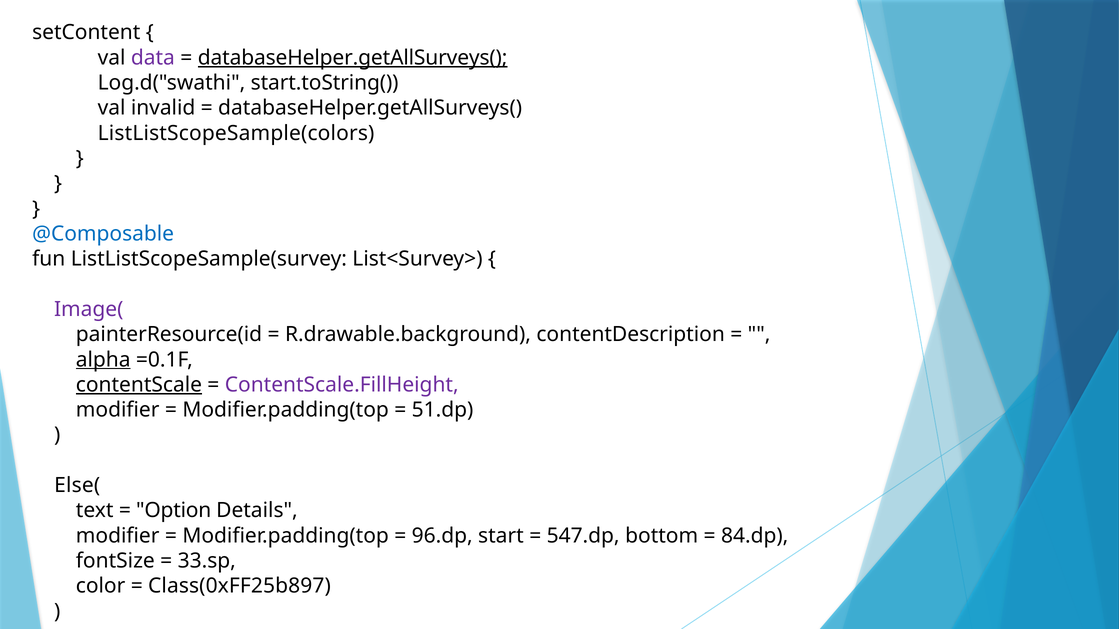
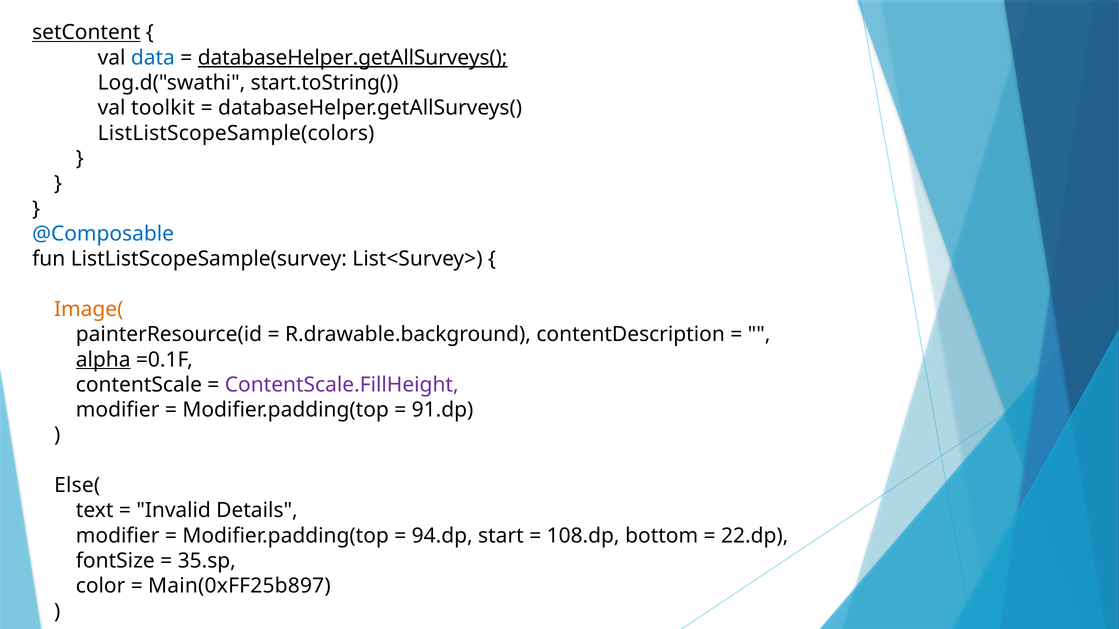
setContent underline: none -> present (86, 33)
data colour: purple -> blue (153, 58)
invalid: invalid -> toolkit (163, 108)
Image( colour: purple -> orange (89, 309)
contentScale underline: present -> none (139, 385)
51.dp: 51.dp -> 91.dp (443, 410)
Option: Option -> Invalid (174, 511)
96.dp: 96.dp -> 94.dp (442, 536)
547.dp: 547.dp -> 108.dp (583, 536)
84.dp: 84.dp -> 22.dp (755, 536)
33.sp: 33.sp -> 35.sp (207, 561)
Class(0xFF25b897: Class(0xFF25b897 -> Main(0xFF25b897 (239, 586)
